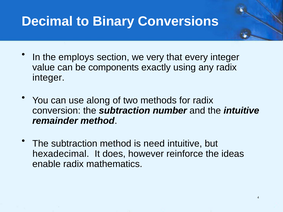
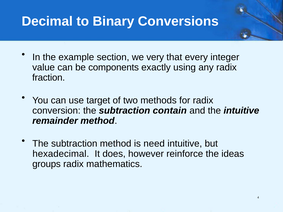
employs: employs -> example (76, 57)
integer: integer -> fraction (49, 78)
along: along -> target (98, 101)
number: number -> contain (170, 111)
enable: enable -> groups (47, 164)
